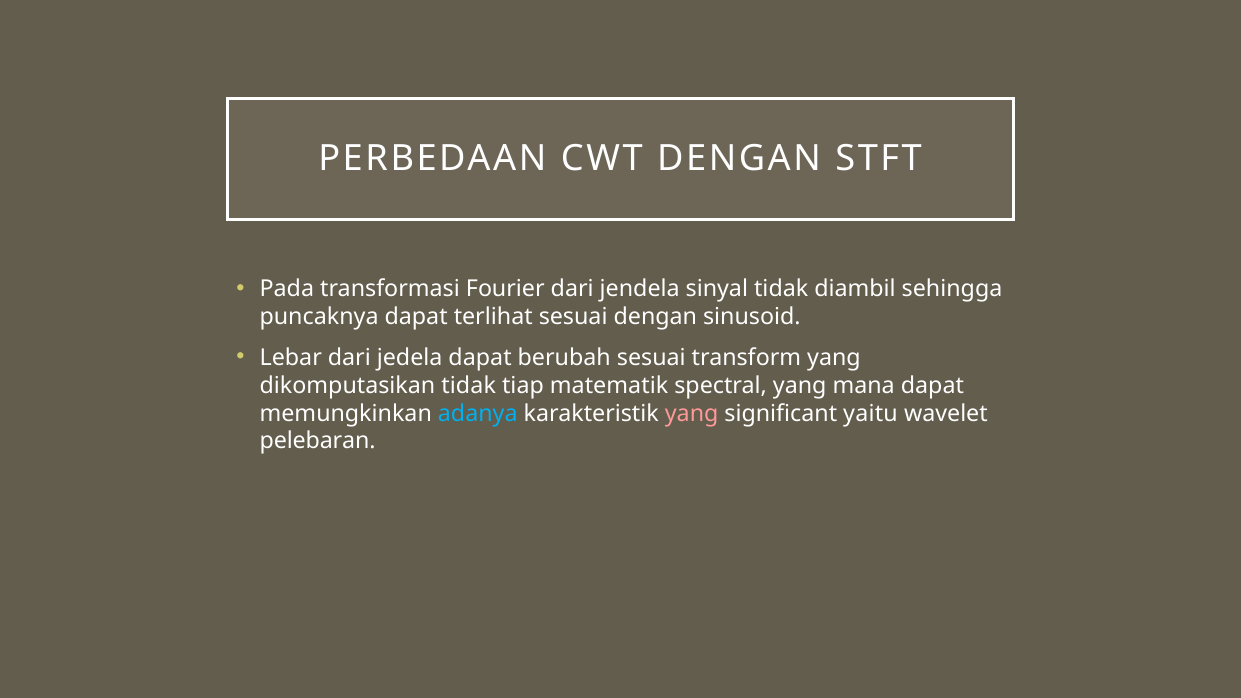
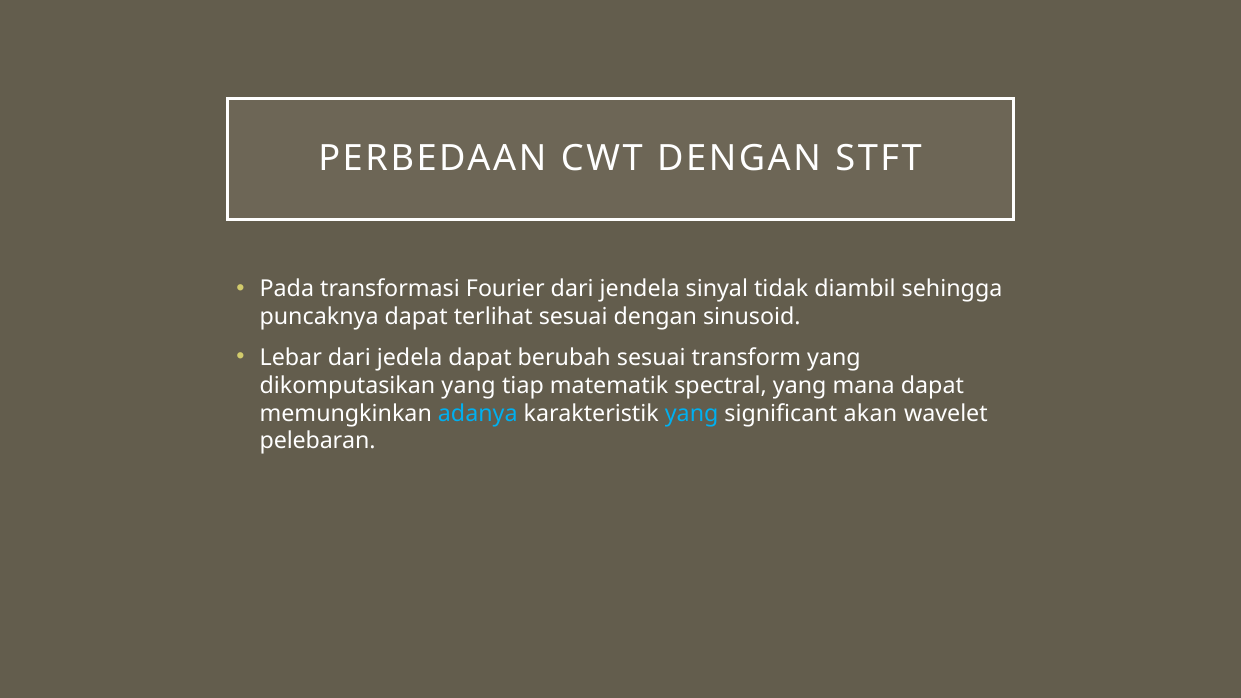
dikomputasikan tidak: tidak -> yang (469, 385)
yang colour: pink -> light blue (692, 413)
yaitu: yaitu -> akan (870, 413)
